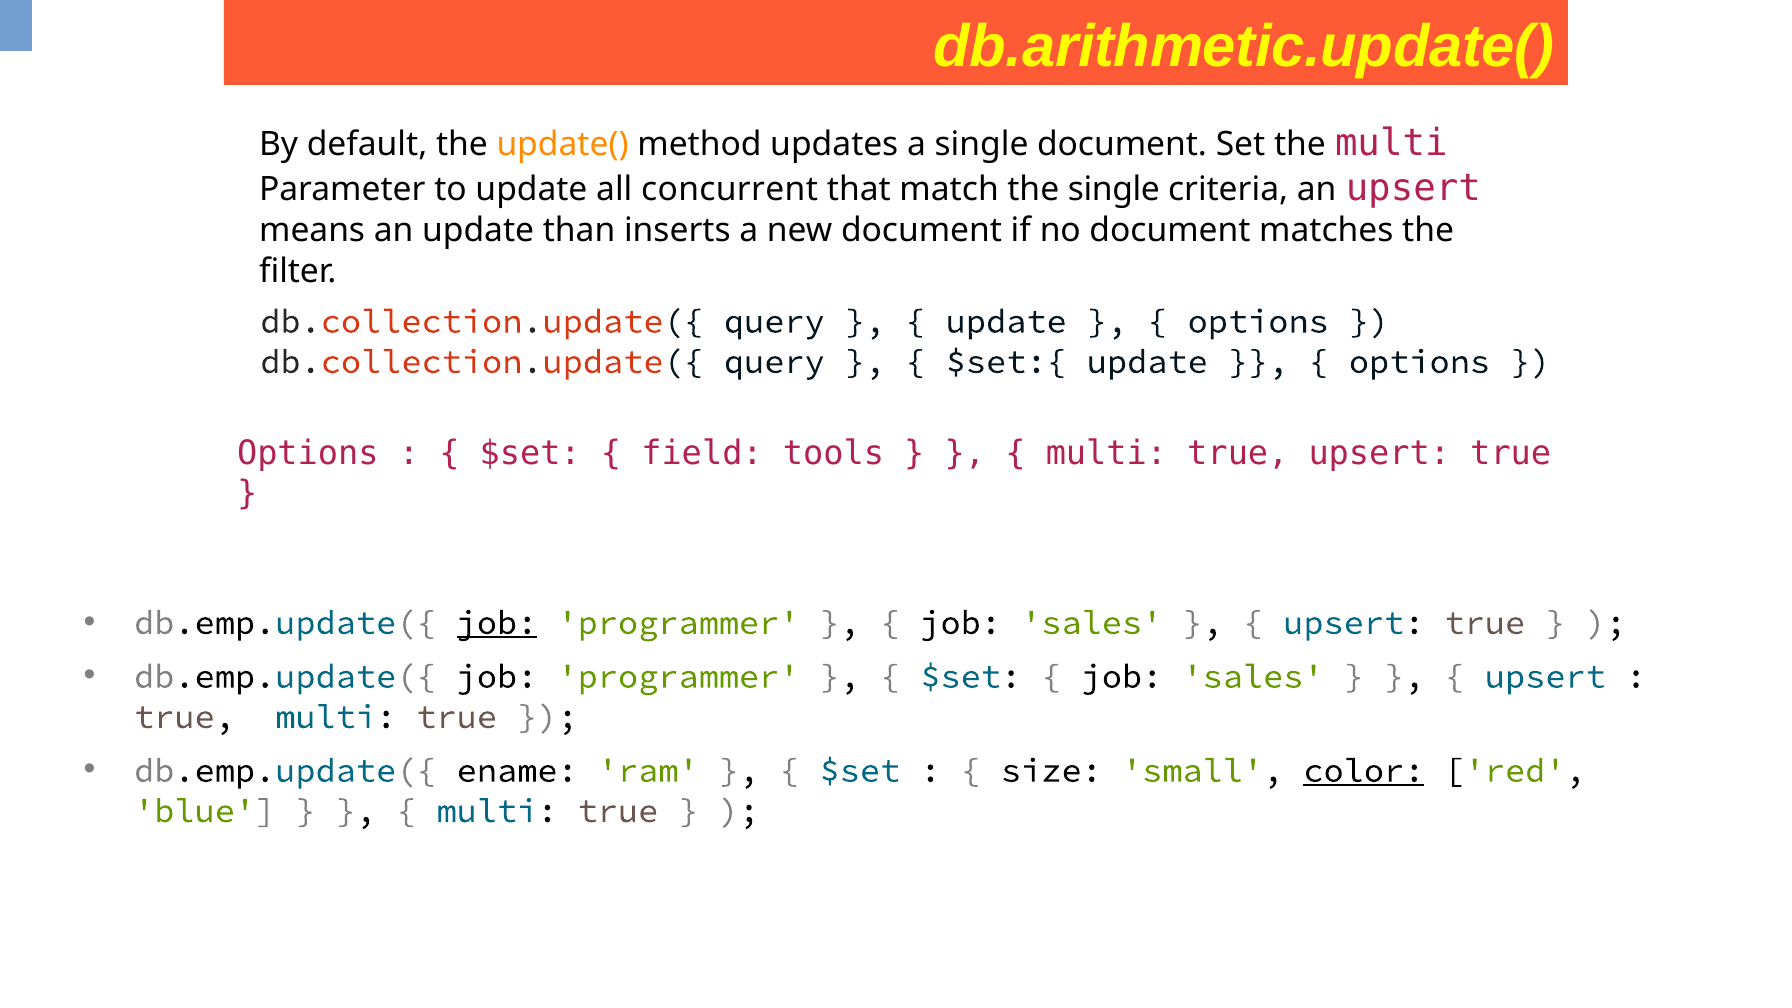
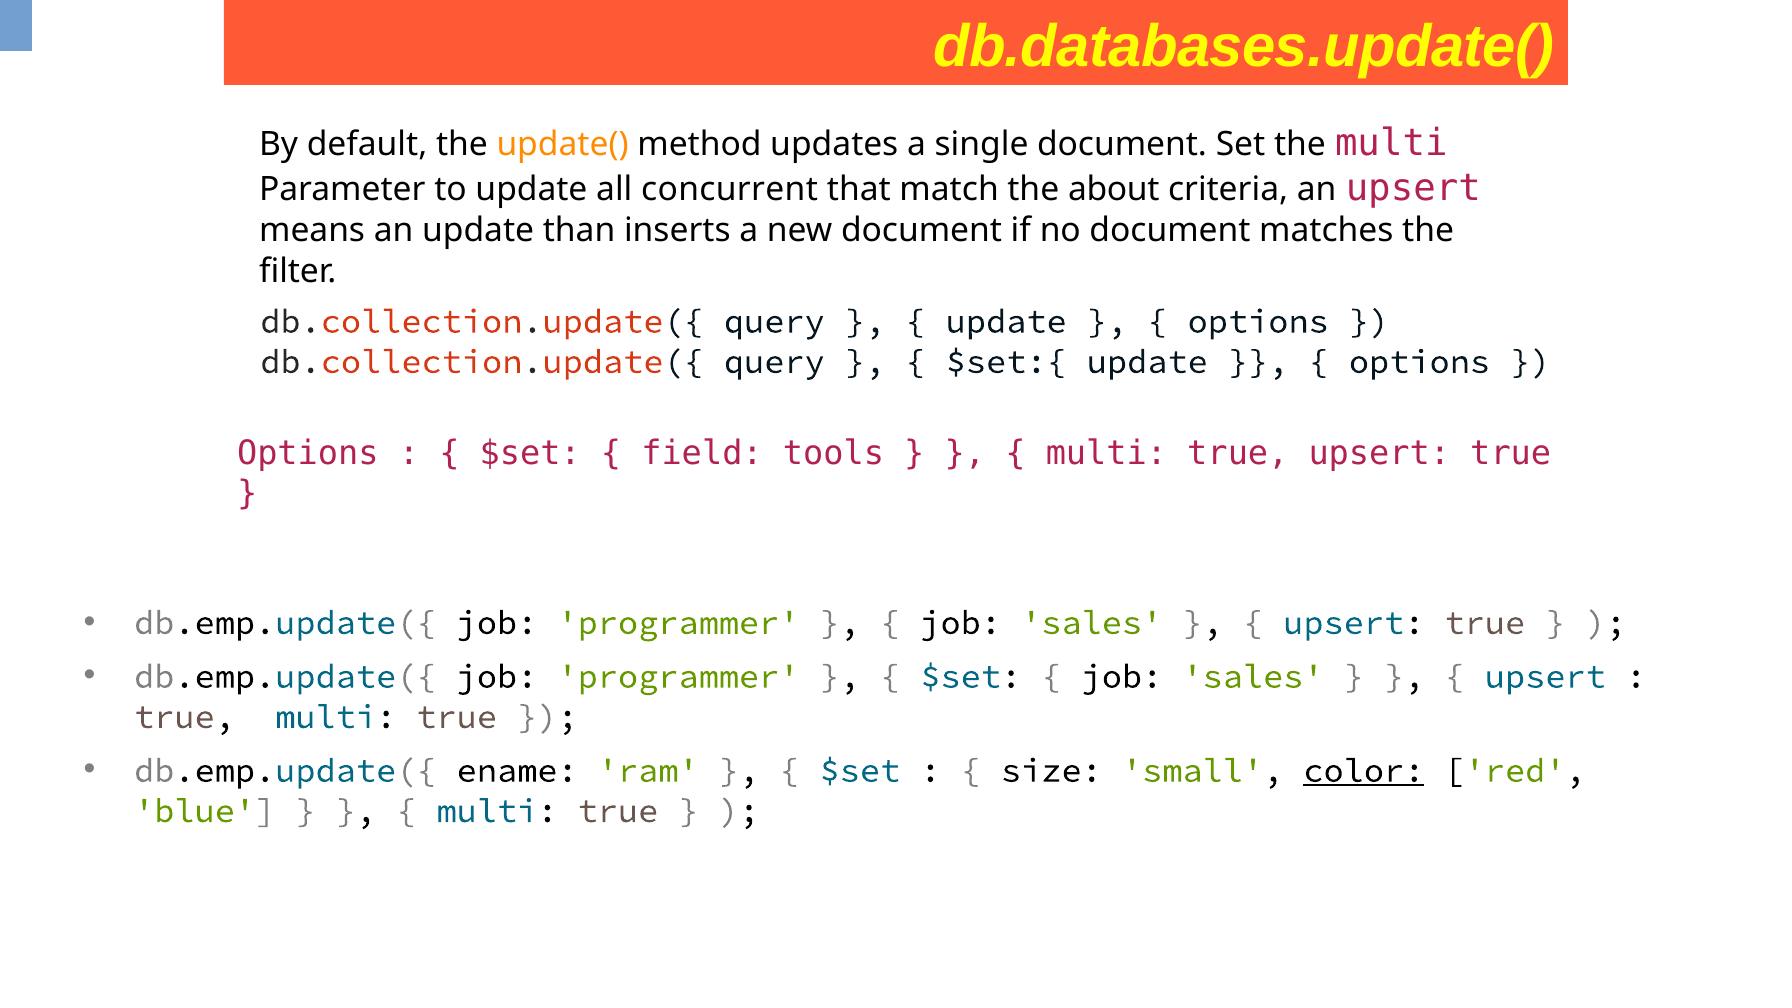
db.arithmetic.update(: db.arithmetic.update( -> db.databases.update( (1244, 47)
the single: single -> about (1114, 190)
job underline: present -> none (497, 623)
